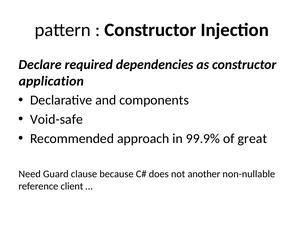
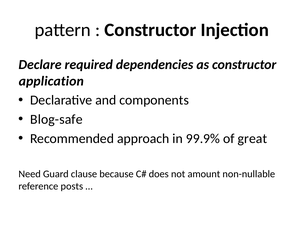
Void-safe: Void-safe -> Blog-safe (56, 119)
another: another -> amount (204, 174)
client: client -> posts (72, 186)
